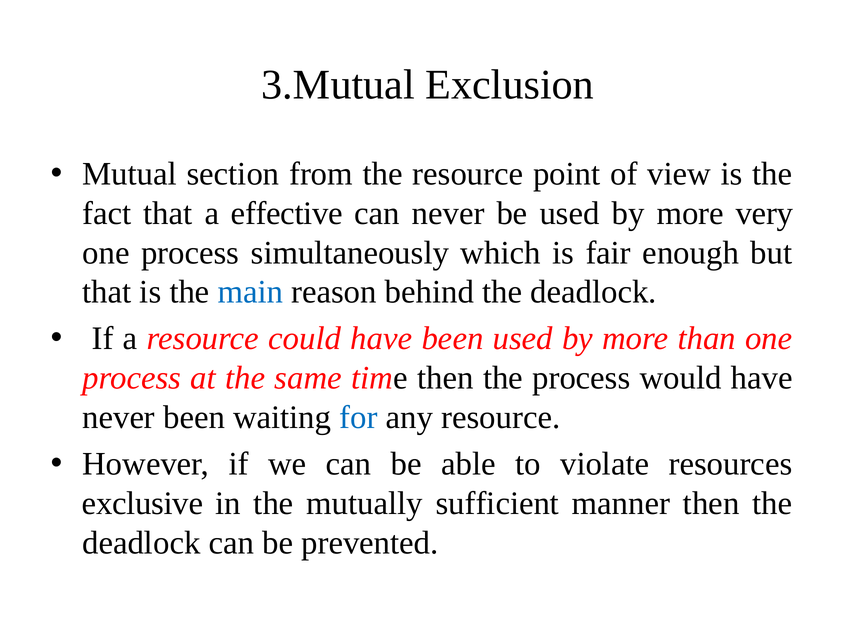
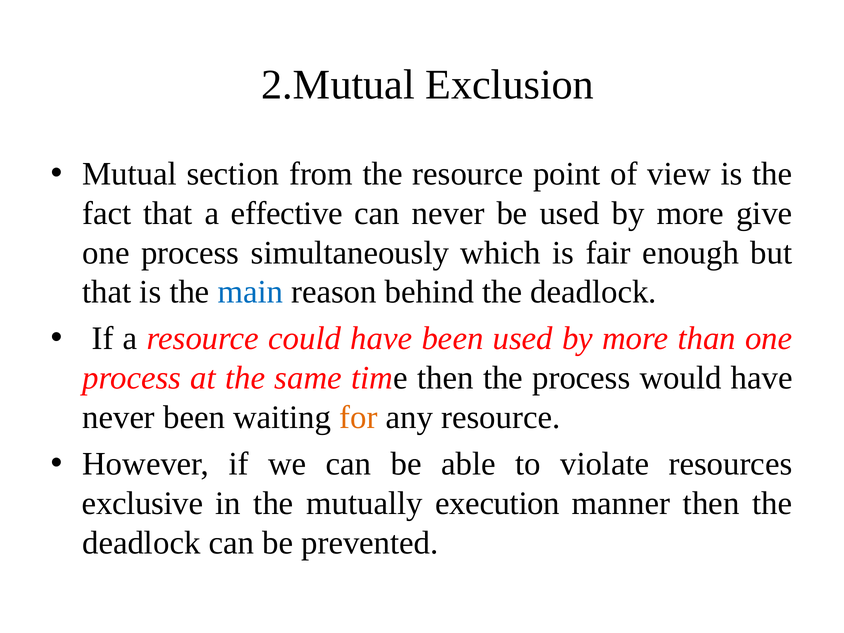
3.Mutual: 3.Mutual -> 2.Mutual (338, 85)
very: very -> give (764, 213)
for colour: blue -> orange (358, 417)
sufficient: sufficient -> execution (497, 503)
